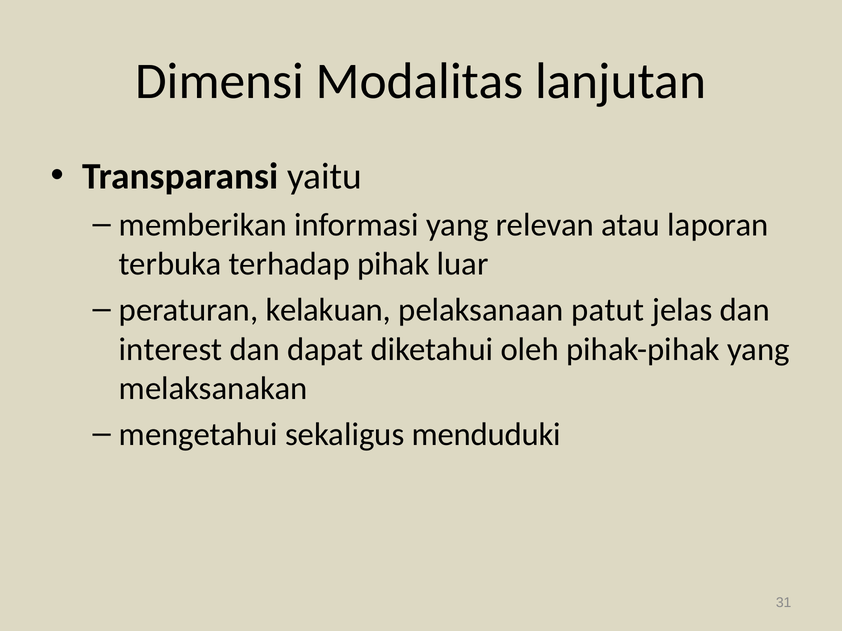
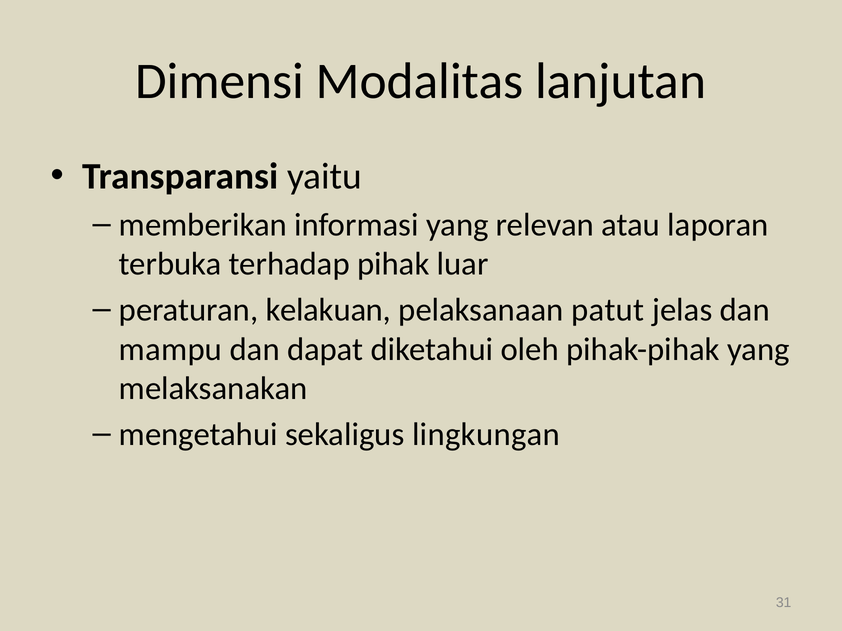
interest: interest -> mampu (171, 349)
menduduki: menduduki -> lingkungan (486, 435)
